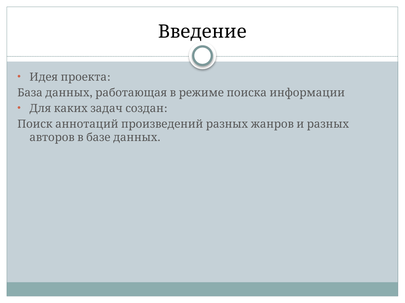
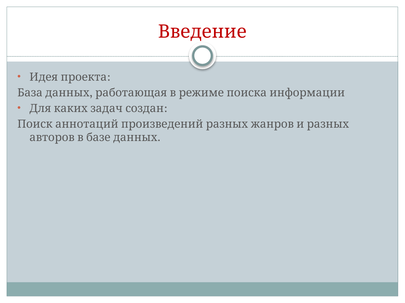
Введение colour: black -> red (202, 32)
